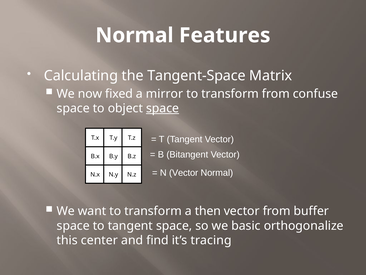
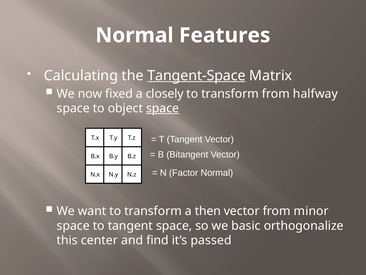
Tangent-Space underline: none -> present (196, 75)
mirror: mirror -> closely (165, 94)
confuse: confuse -> halfway (315, 94)
N Vector: Vector -> Factor (184, 173)
buffer: buffer -> minor (311, 211)
tracing: tracing -> passed (211, 240)
